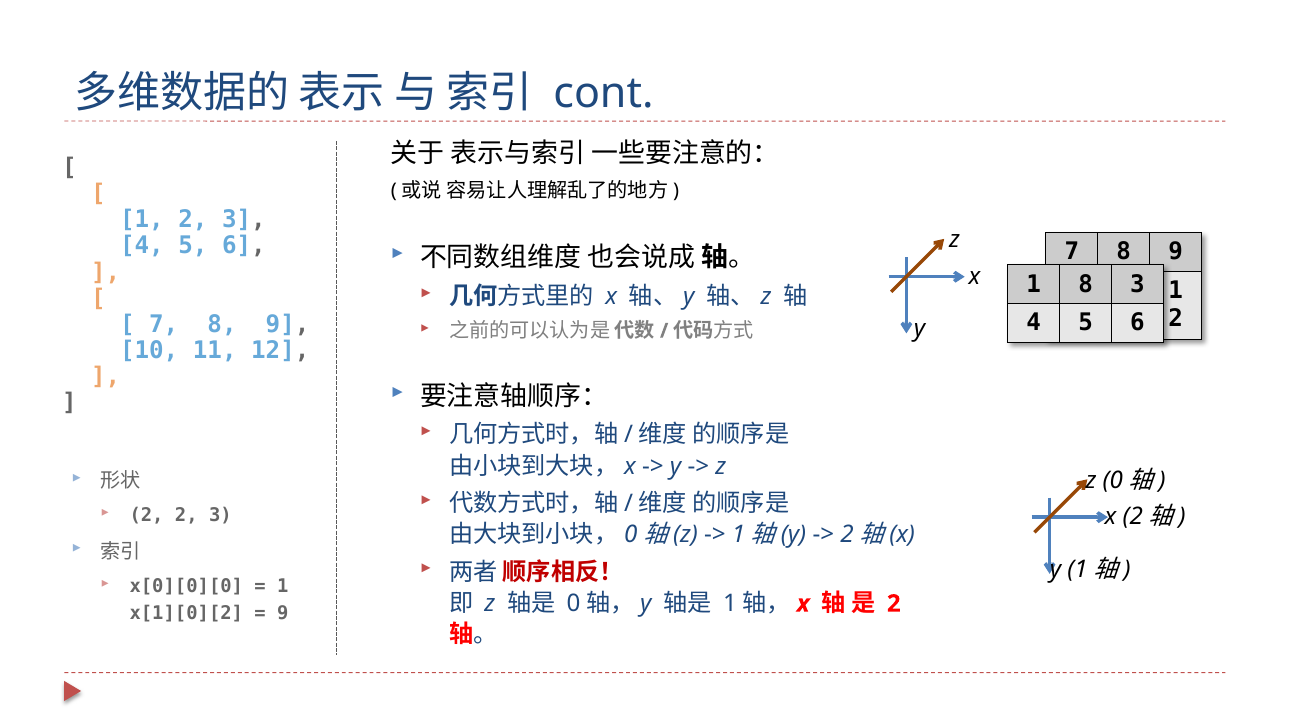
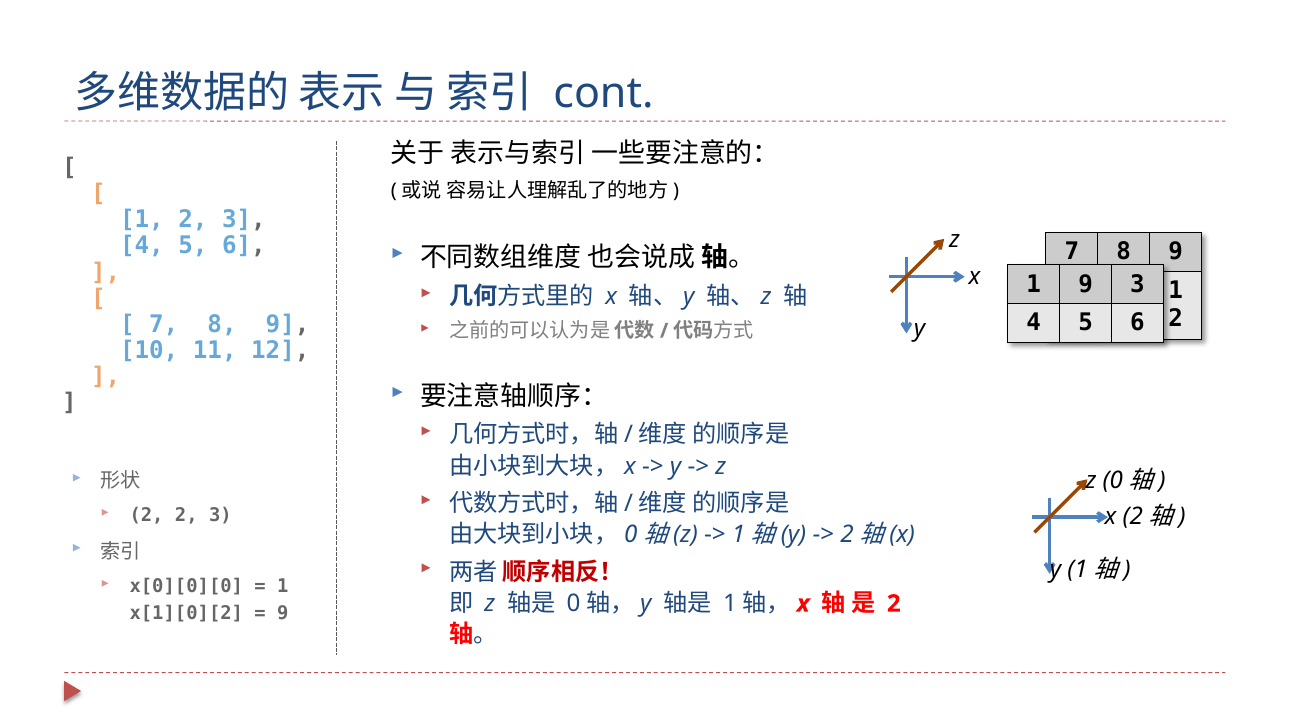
1 8: 8 -> 9 (1086, 284)
